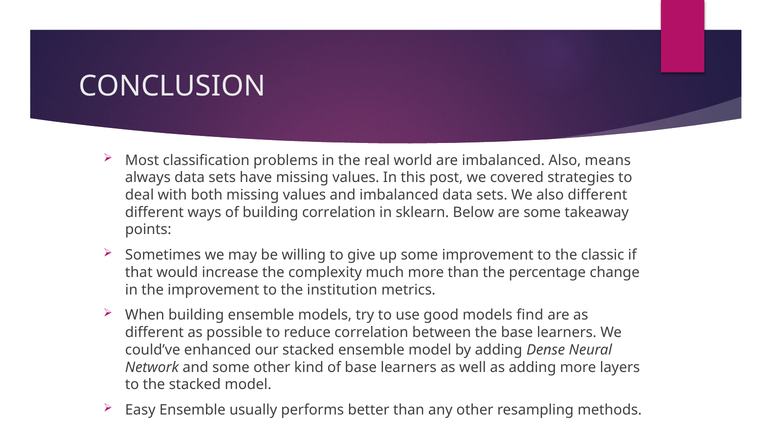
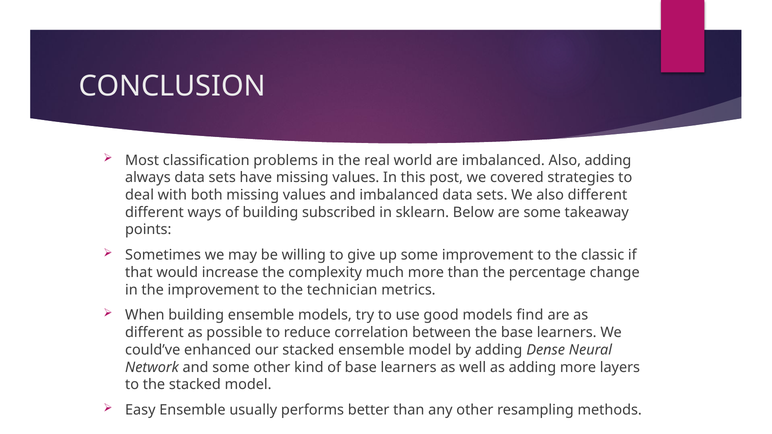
Also means: means -> adding (608, 160)
building correlation: correlation -> subscribed (339, 212)
institution: institution -> technician (342, 290)
